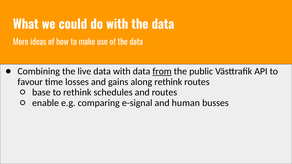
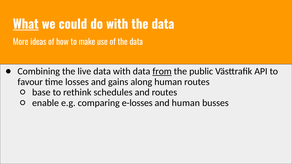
What underline: none -> present (26, 25)
along rethink: rethink -> human (168, 82)
e-signal: e-signal -> e-losses (137, 103)
